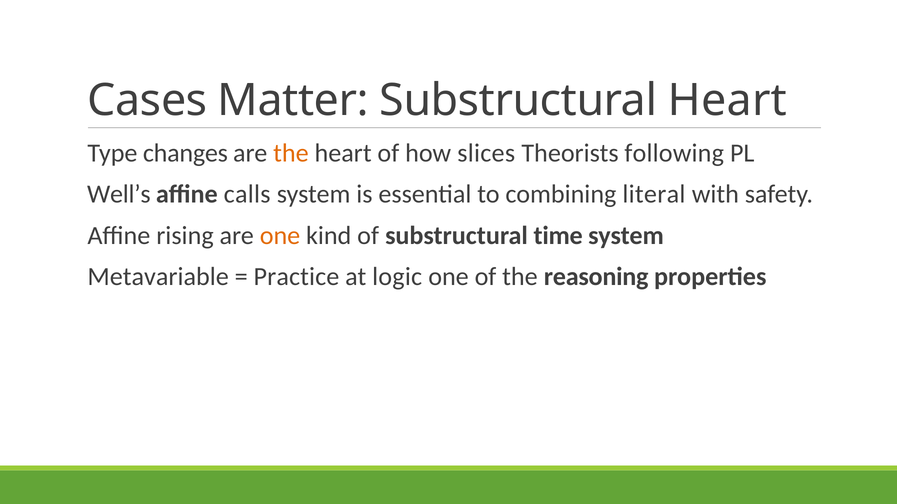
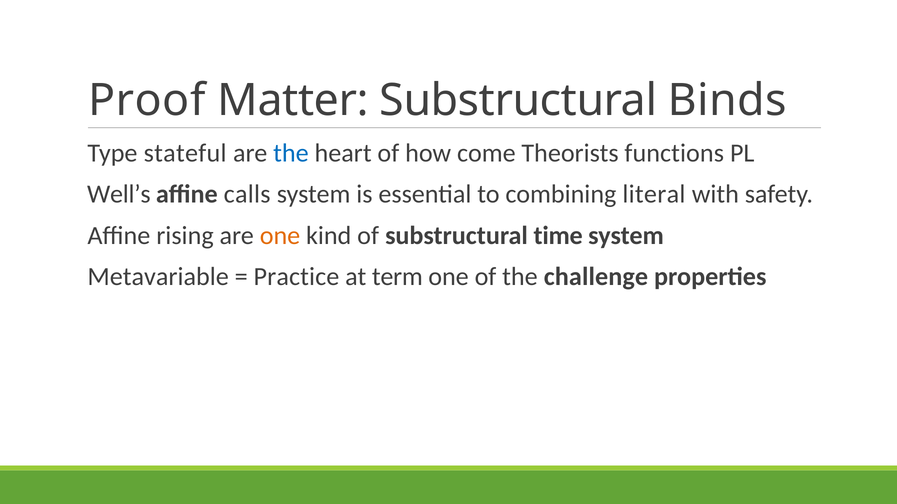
Cases: Cases -> Proof (147, 100)
Substructural Heart: Heart -> Binds (727, 100)
changes: changes -> stateful (185, 153)
the colour: orange -> blue (291, 153)
slices: slices -> come (486, 153)
following: following -> functions (674, 153)
logic: logic -> term (397, 277)
reasoning: reasoning -> challenge (596, 277)
